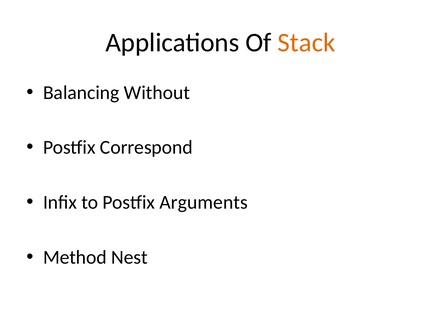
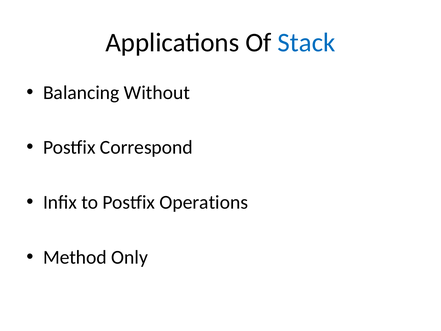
Stack colour: orange -> blue (306, 43)
Arguments: Arguments -> Operations (204, 202)
Nest: Nest -> Only (130, 257)
